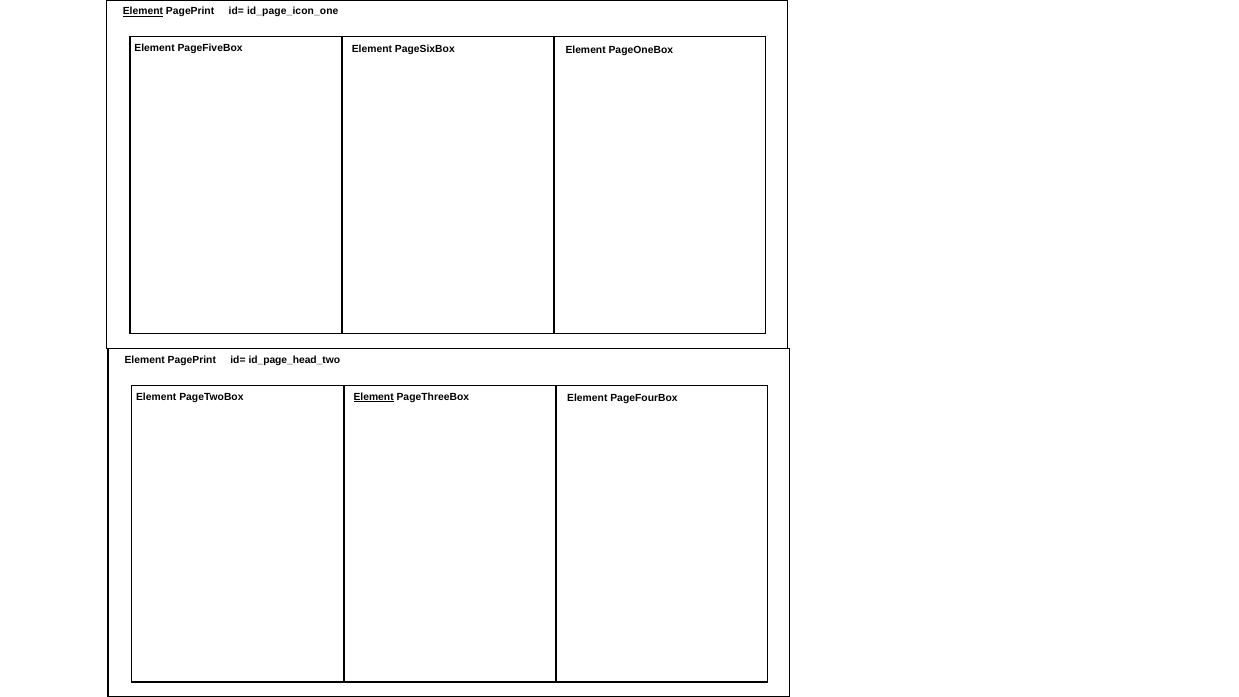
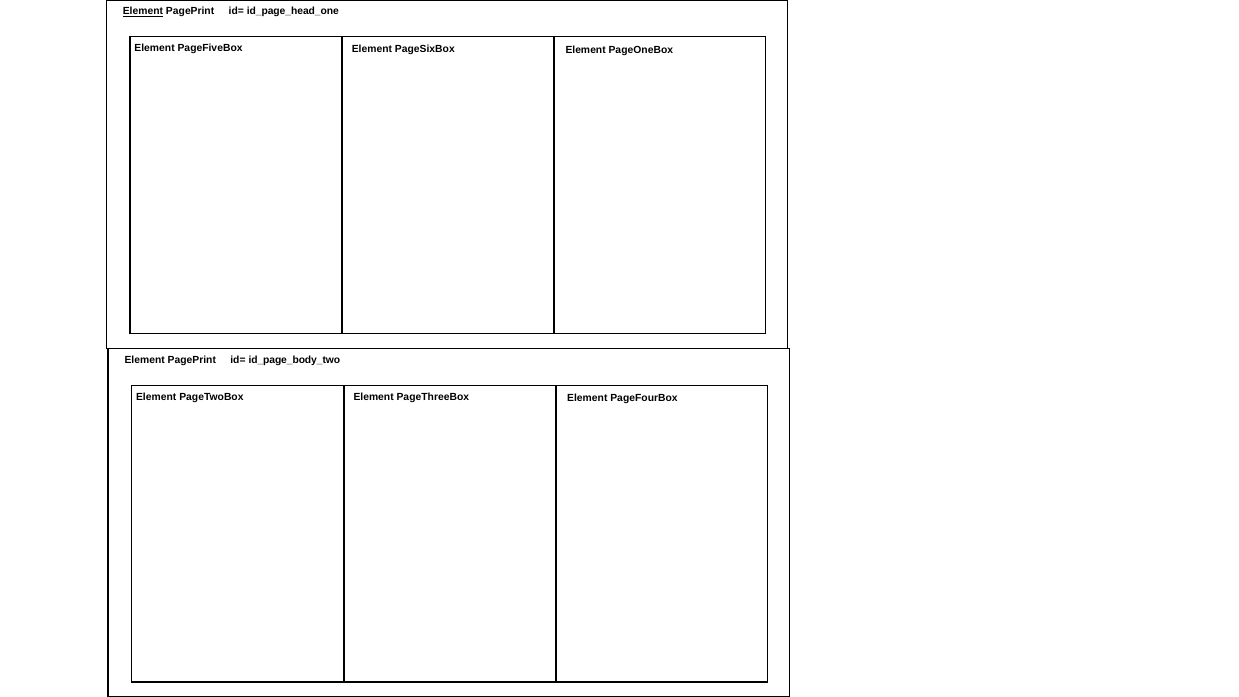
id_page_icon_one: id_page_icon_one -> id_page_head_one (293, 11)
id_page_head_two: id_page_head_two -> id_page_body_two (294, 360)
Element underline: present -> none (374, 397)
